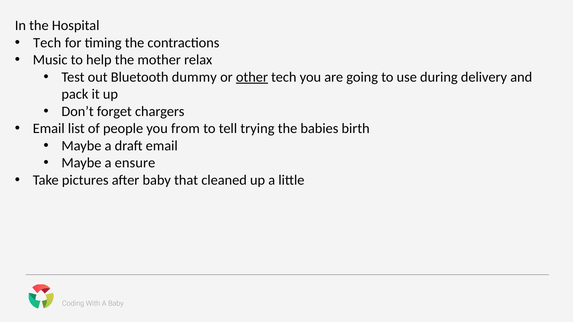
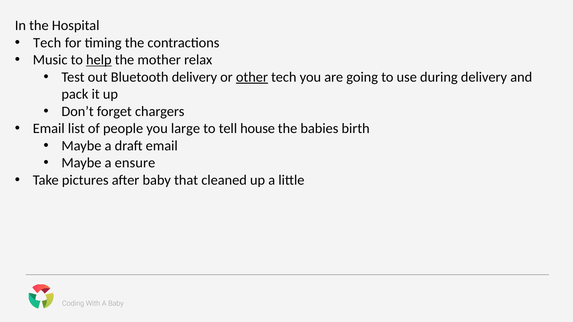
help underline: none -> present (99, 60)
Bluetooth dummy: dummy -> delivery (194, 77)
from: from -> large (185, 129)
trying: trying -> house (258, 129)
